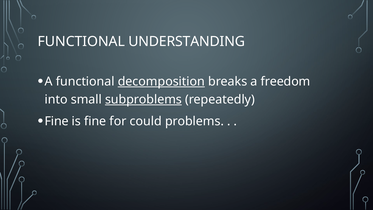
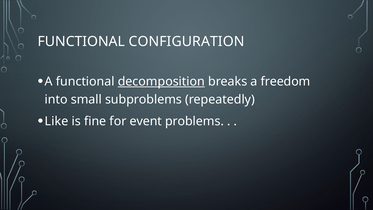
UNDERSTANDING: UNDERSTANDING -> CONFIGURATION (187, 41)
subproblems underline: present -> none (143, 99)
Fine: Fine -> Like (57, 121)
could: could -> event (146, 121)
